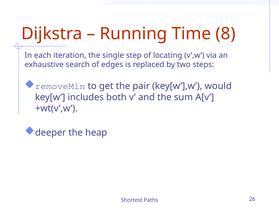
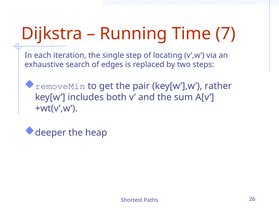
8: 8 -> 7 (226, 34)
would: would -> rather (218, 86)
